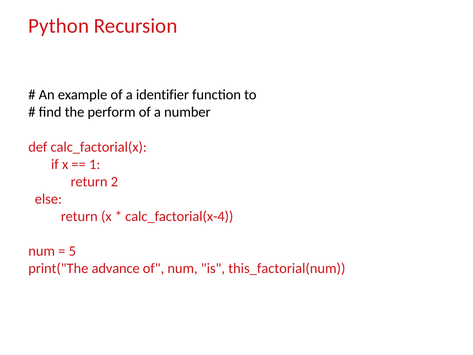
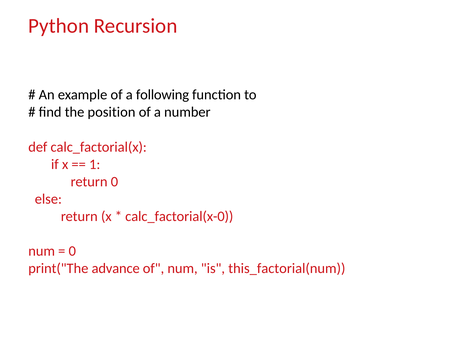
identifier: identifier -> following (162, 95)
perform: perform -> position (111, 112)
return 2: 2 -> 0 (114, 181)
calc_factorial(x-4: calc_factorial(x-4 -> calc_factorial(x-0 (179, 216)
5: 5 -> 0 (72, 251)
